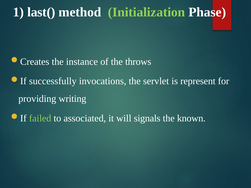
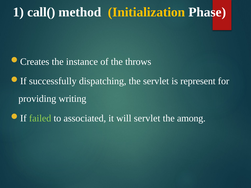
last(: last( -> call( (41, 12)
Initialization colour: light green -> yellow (147, 12)
invocations: invocations -> dispatching (103, 81)
will signals: signals -> servlet (147, 118)
known: known -> among (191, 118)
